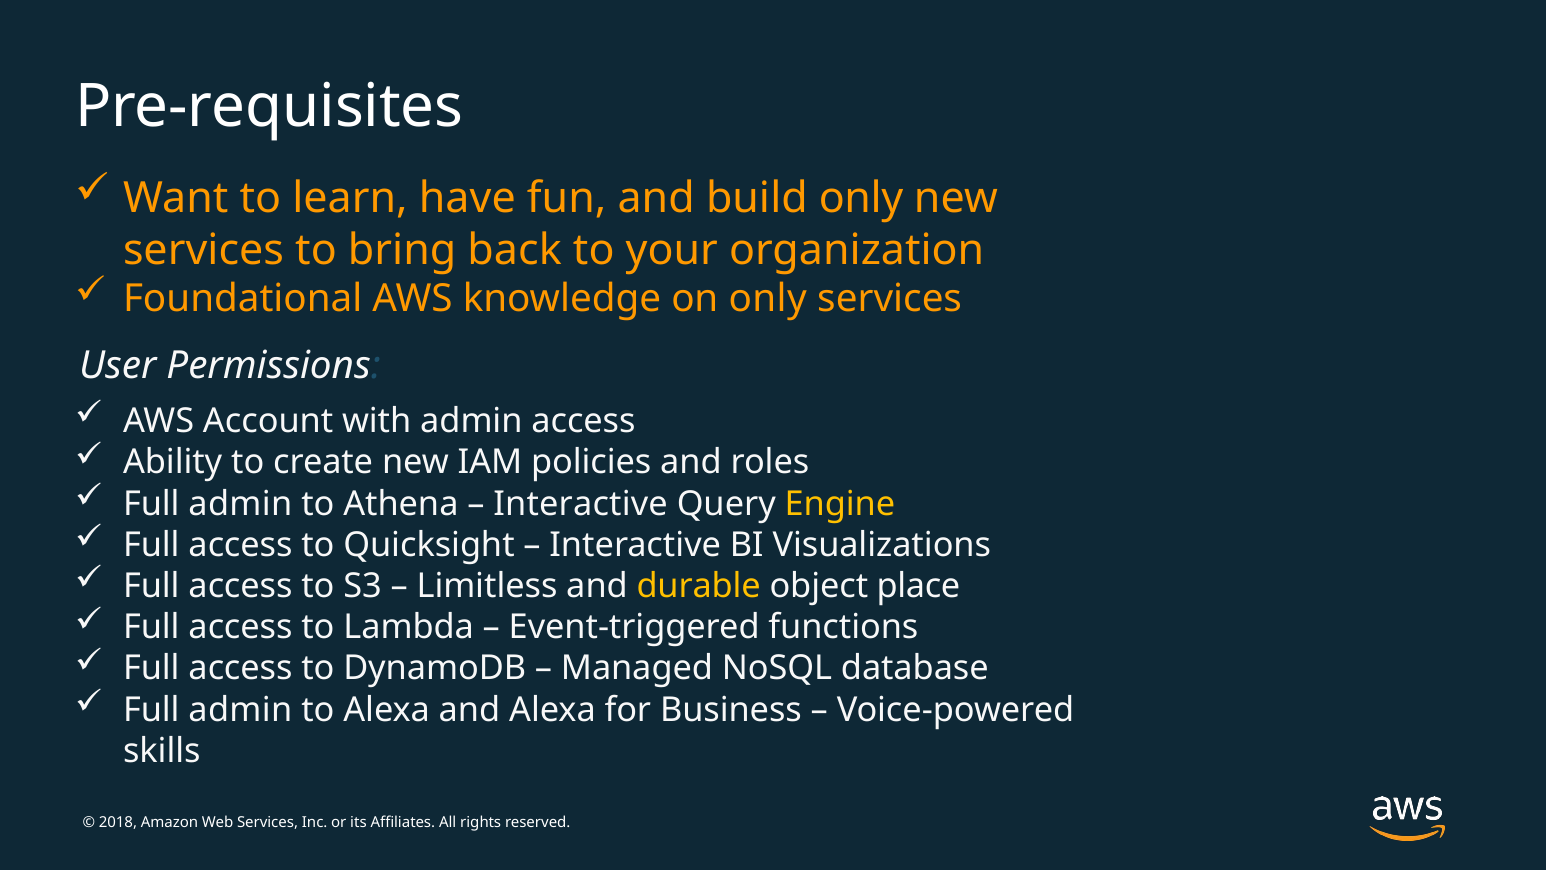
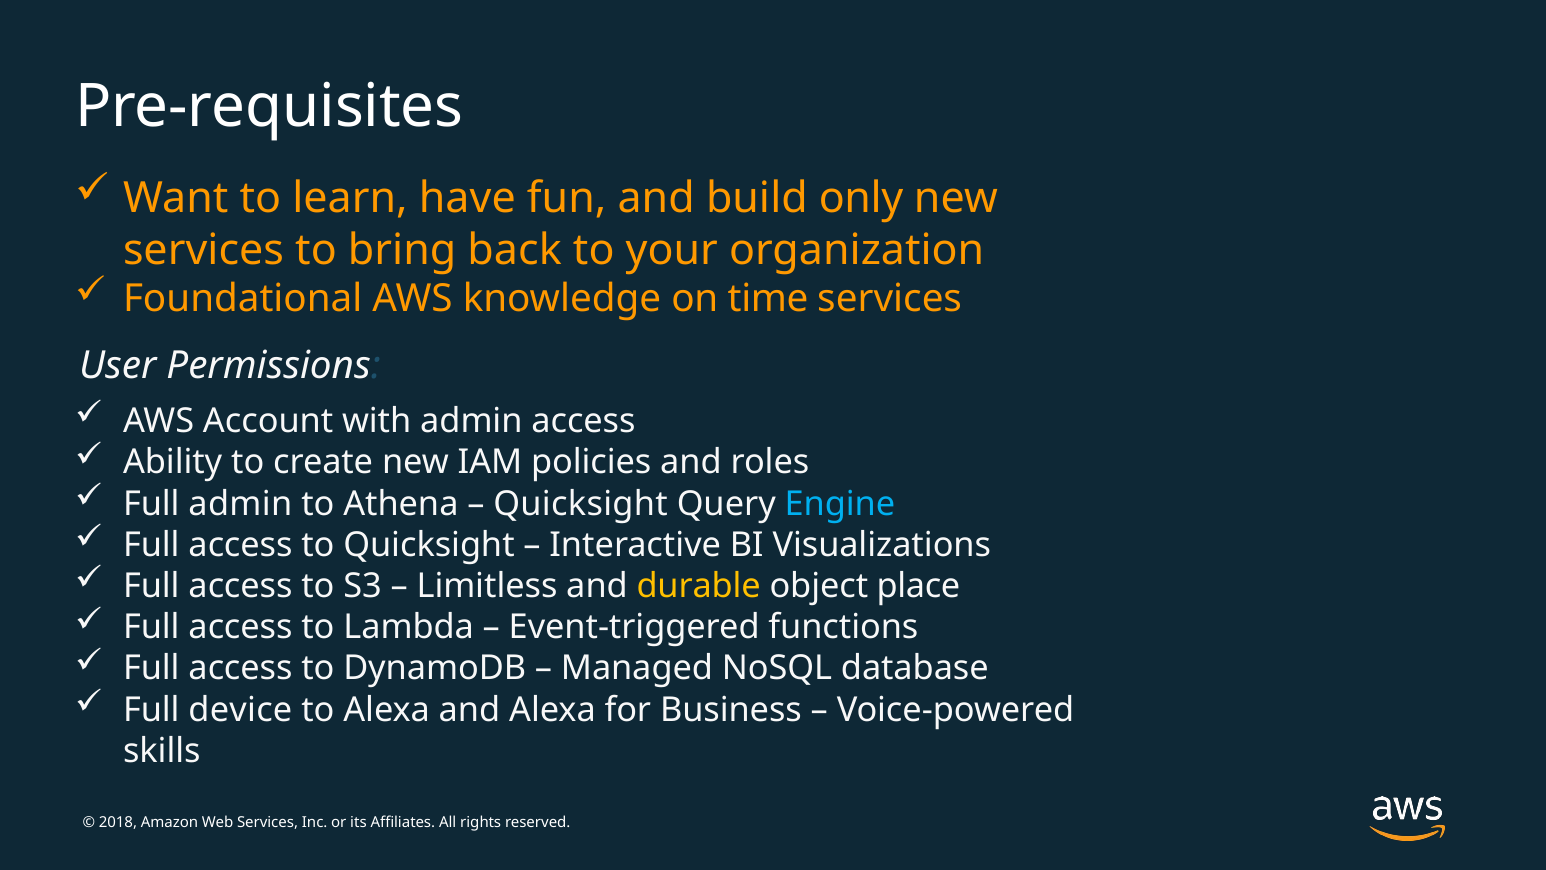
on only: only -> time (768, 299)
Interactive: Interactive -> Quicksight (581, 504)
Engine colour: yellow -> light blue (840, 504)
admin: admin -> device (240, 710)
